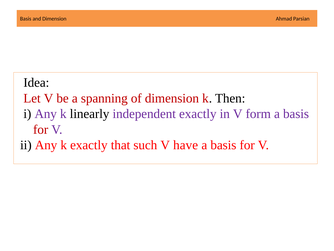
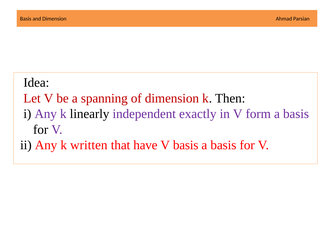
for colour: red -> black (41, 129)
k exactly: exactly -> written (89, 145)
such: such -> have (145, 145)
V have: have -> basis (186, 145)
